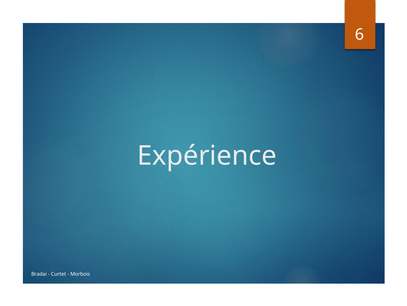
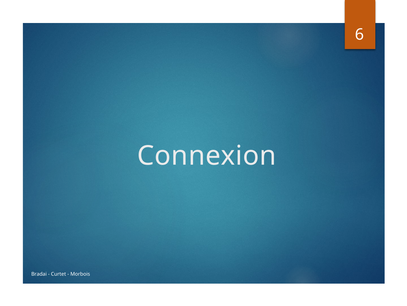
Expérience: Expérience -> Connexion (207, 155)
